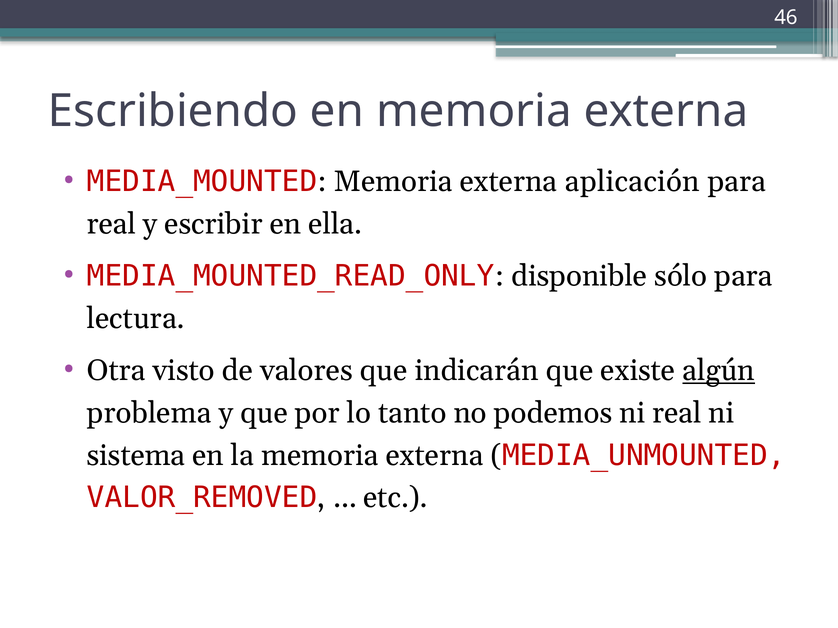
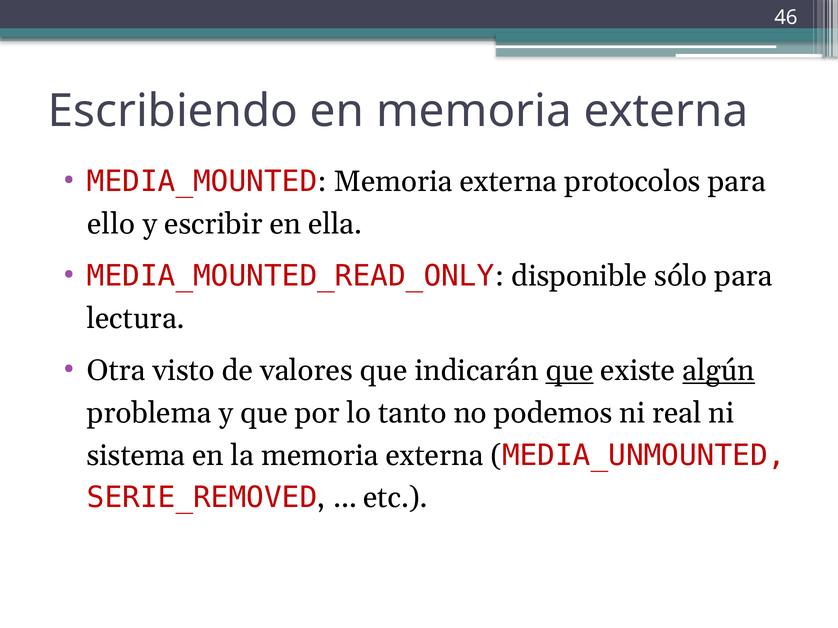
aplicación: aplicación -> protocolos (633, 182)
real: real -> ello (111, 224)
que underline: none -> present (569, 371)
VALOR_REMOVED: VALOR_REMOVED -> SERIE_REMOVED (202, 498)
